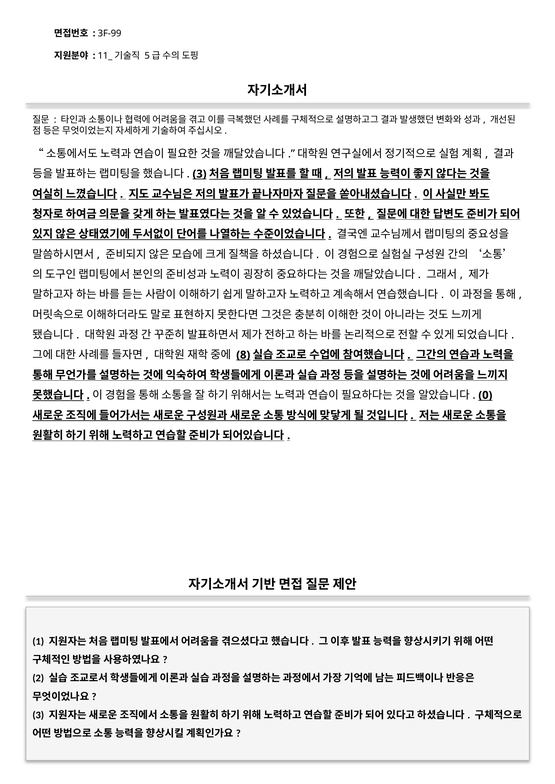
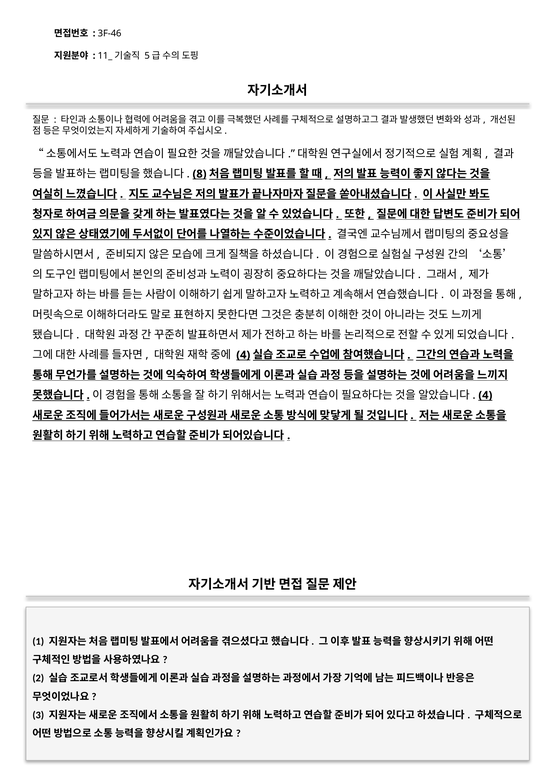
3F-99: 3F-99 -> 3F-46 (110, 33)
3: 3 -> 8 (200, 174)
8: 8 -> 4 (243, 355)
0: 0 -> 4 (485, 396)
